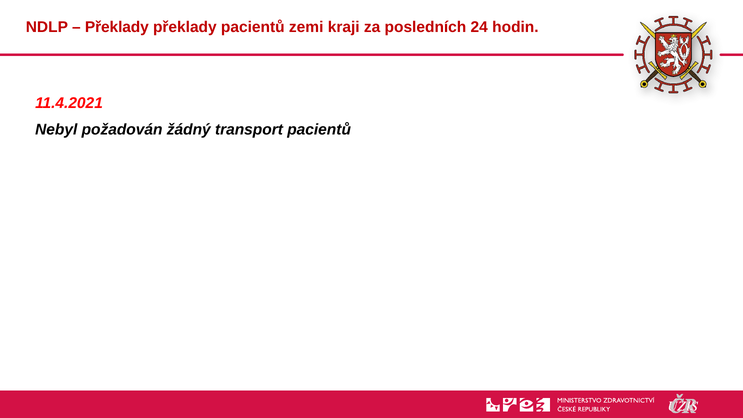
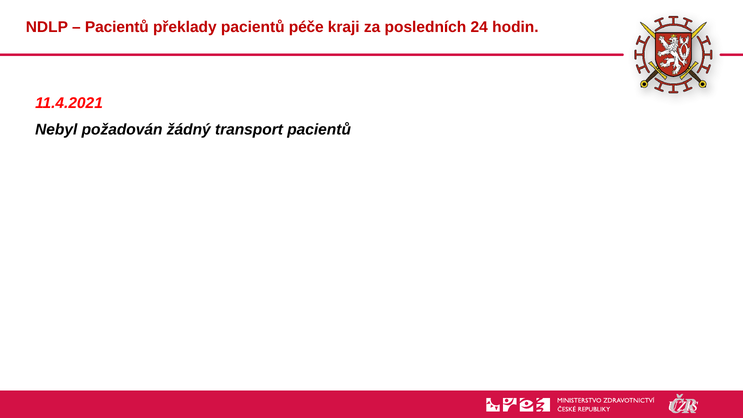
Překlady: Překlady -> Pacientů (117, 27)
zemi: zemi -> péče (306, 27)
